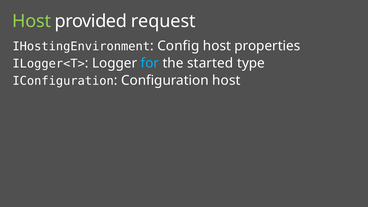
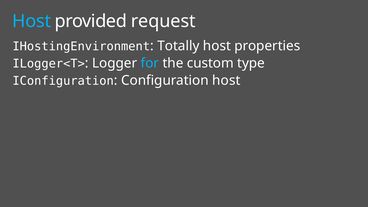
Host colour: light green -> light blue (32, 21)
Config: Config -> Totally (178, 46)
started: started -> custom (210, 63)
